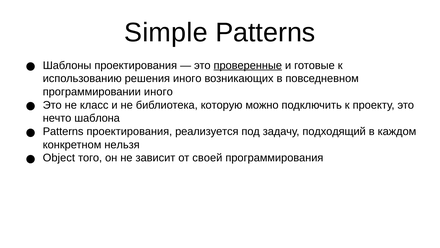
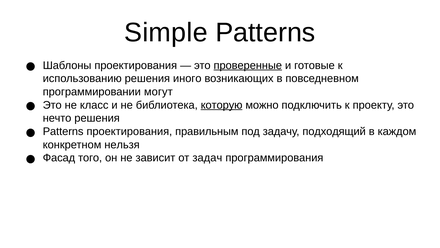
программировании иного: иного -> могут (158, 92)
которую underline: none -> present (222, 105)
нечто шаблона: шаблона -> решения (97, 118)
реализуется: реализуется -> правильным (207, 131)
Object: Object -> Фасад (59, 158)
своей: своей -> задач (207, 158)
